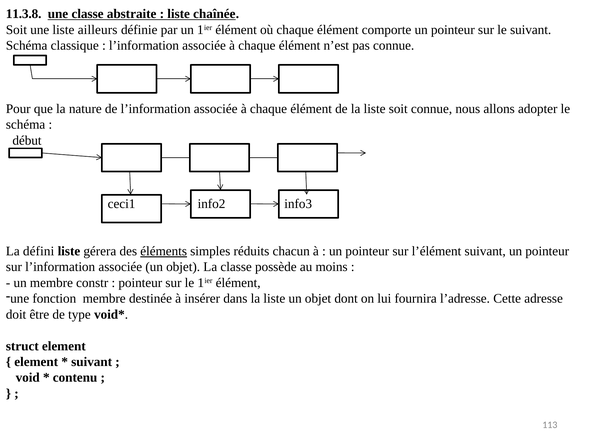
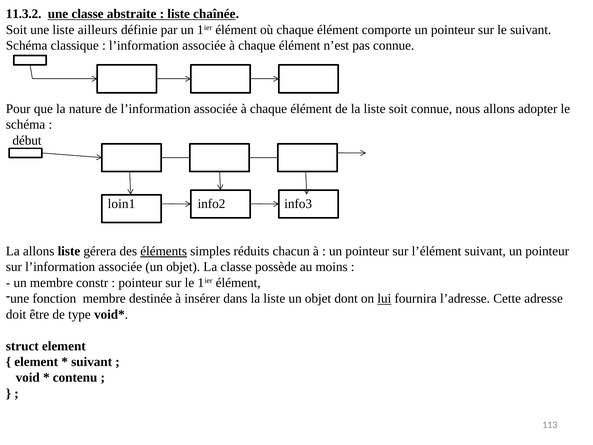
11.3.8: 11.3.8 -> 11.3.2 (24, 14)
ceci1: ceci1 -> loin1 (121, 204)
La défini: défini -> allons (39, 251)
lui underline: none -> present (384, 298)
